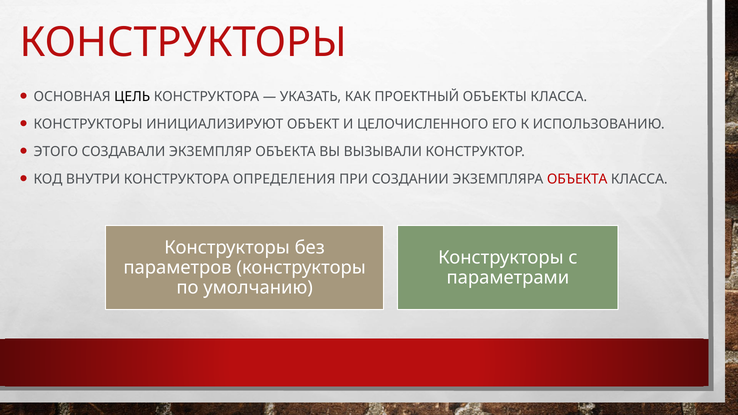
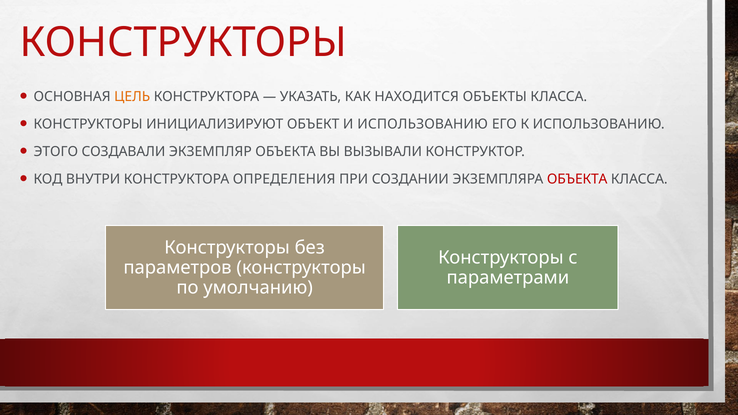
ЦЕЛЬ colour: black -> orange (132, 97)
ПРОЕКТНЫЙ: ПРОЕКТНЫЙ -> НАХОДИТСЯ (417, 97)
И ЦЕЛОЧИСЛЕННОГО: ЦЕЛОЧИСЛЕННОГО -> ИСПОЛЬЗОВАНИЮ (423, 124)
